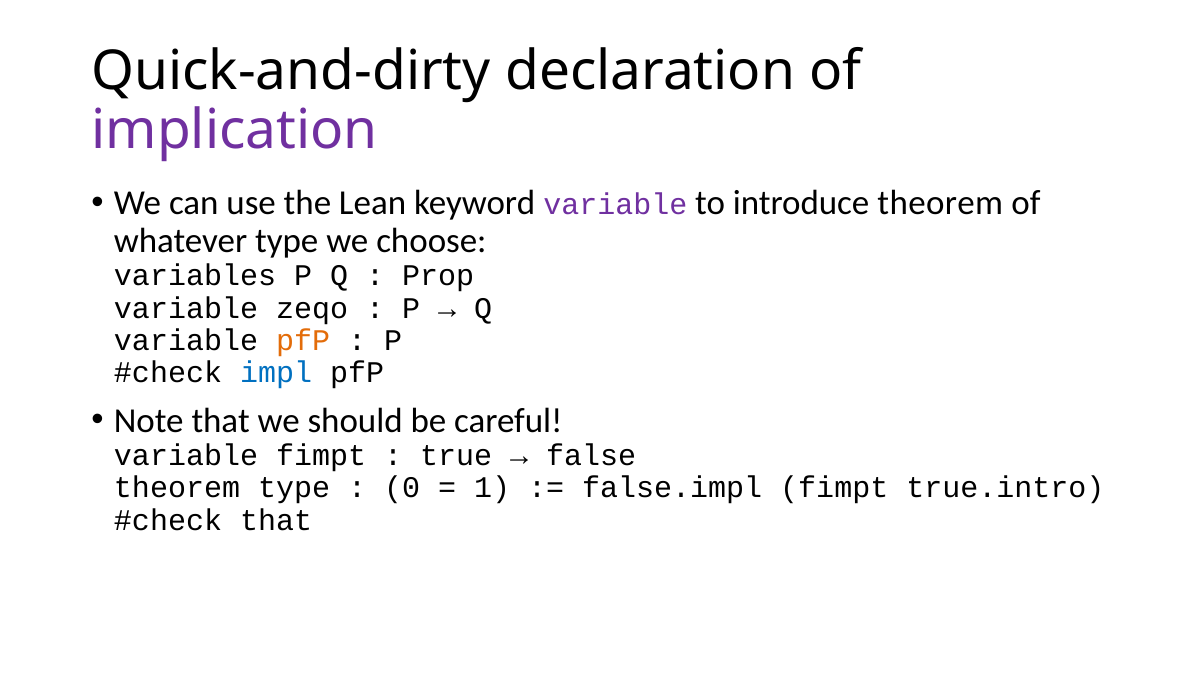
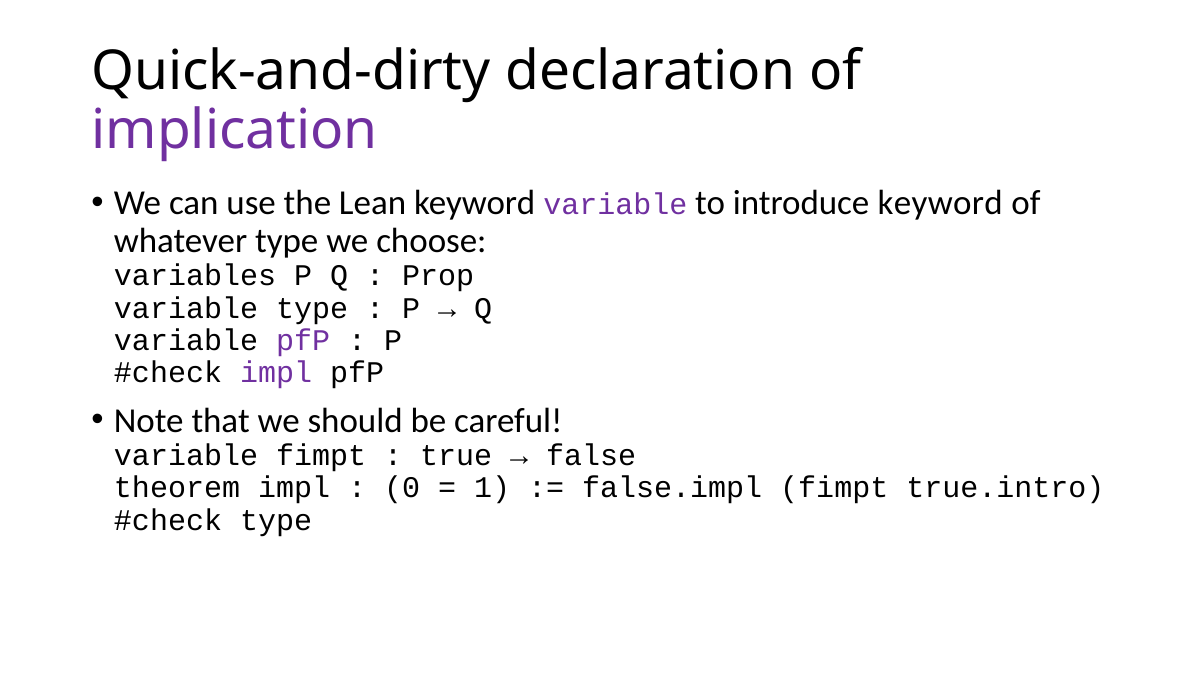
introduce theorem: theorem -> keyword (940, 203)
variable zeqo: zeqo -> type (312, 308)
pfP colour: orange -> purple (303, 341)
impl colour: blue -> purple (276, 373)
theorem type: type -> impl (294, 488)
that: that -> type (276, 520)
